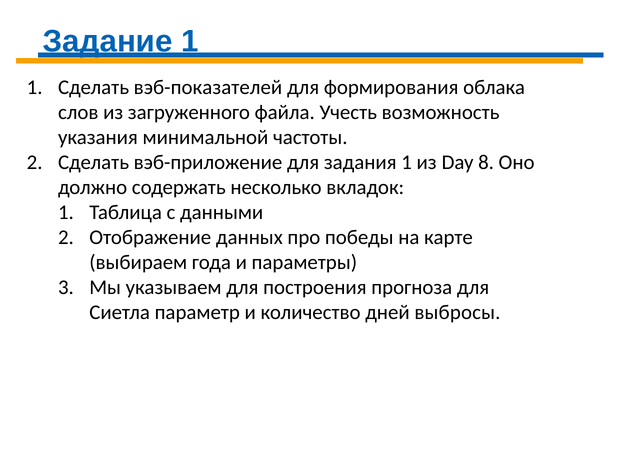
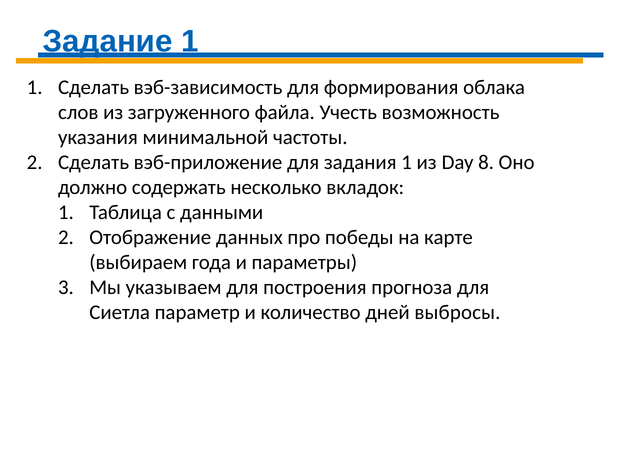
вэб-показателей: вэб-показателей -> вэб-зависимость (208, 88)
